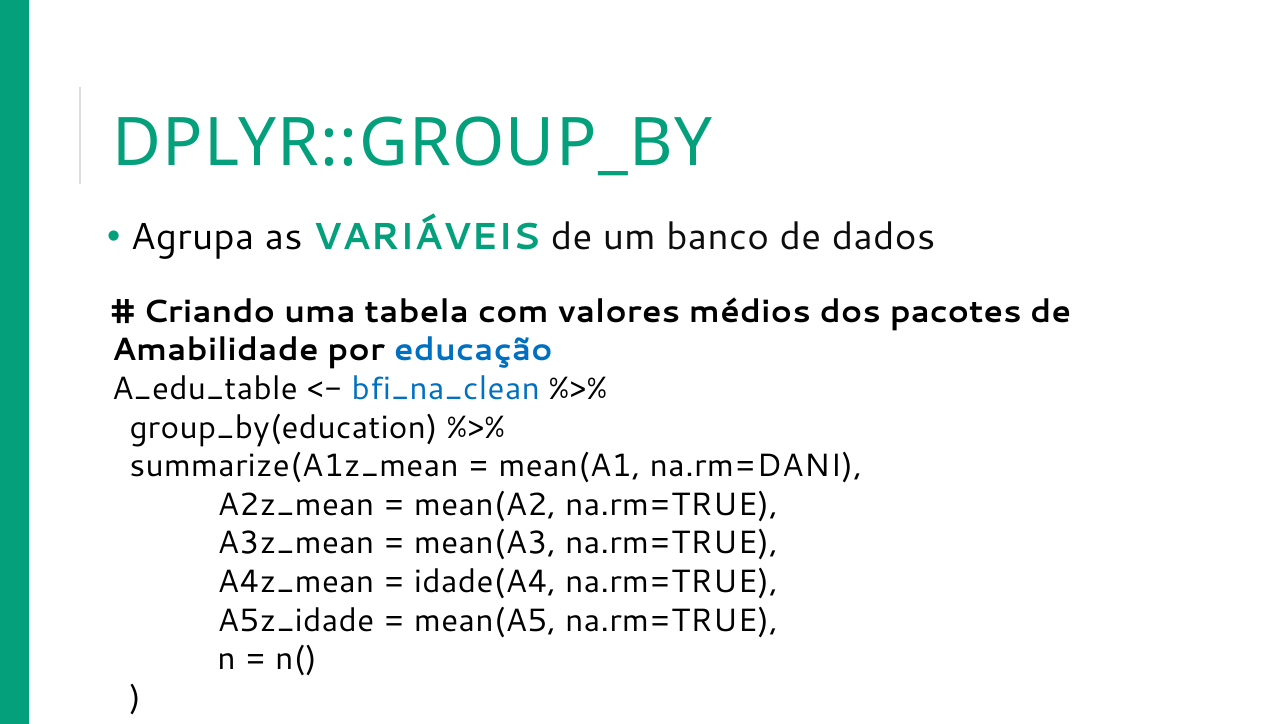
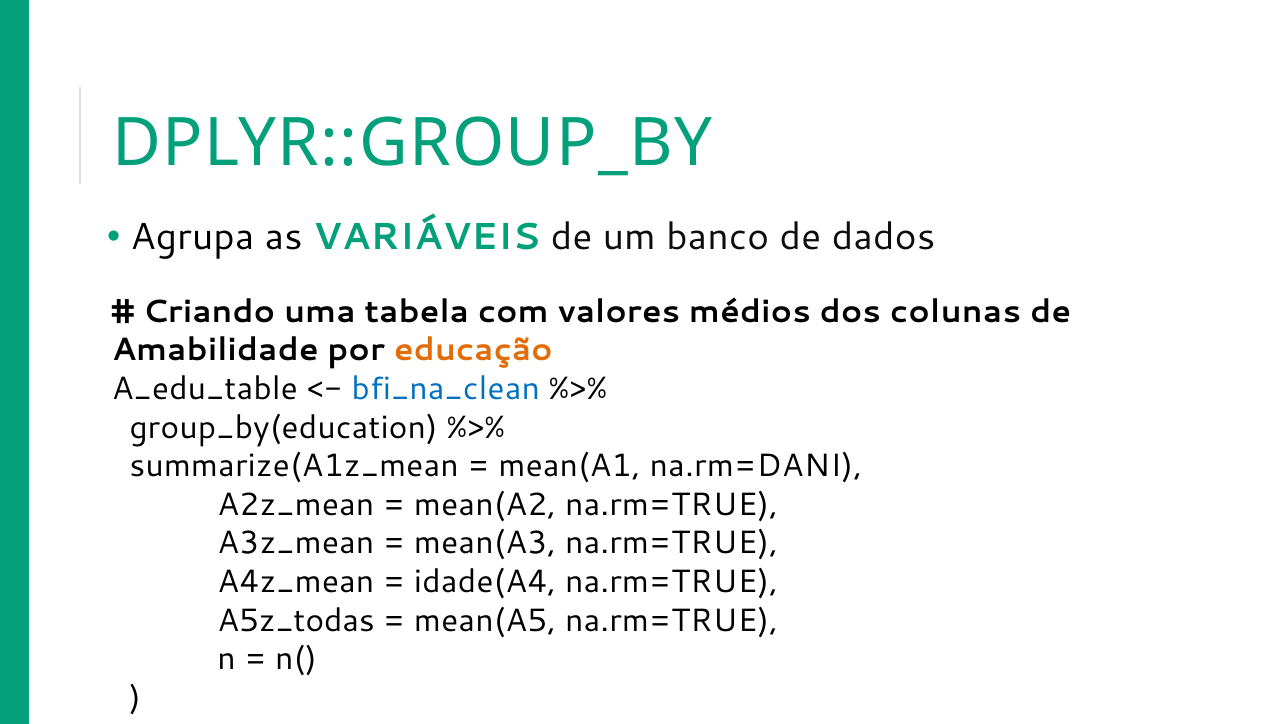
pacotes: pacotes -> colunas (955, 312)
educação colour: blue -> orange (473, 350)
A5z_idade: A5z_idade -> A5z_todas (296, 620)
